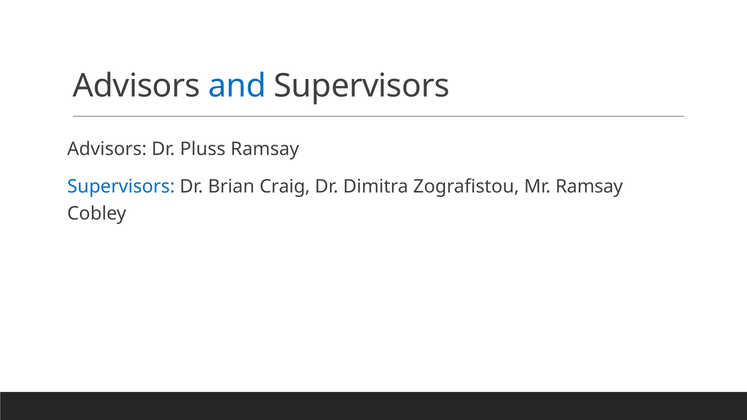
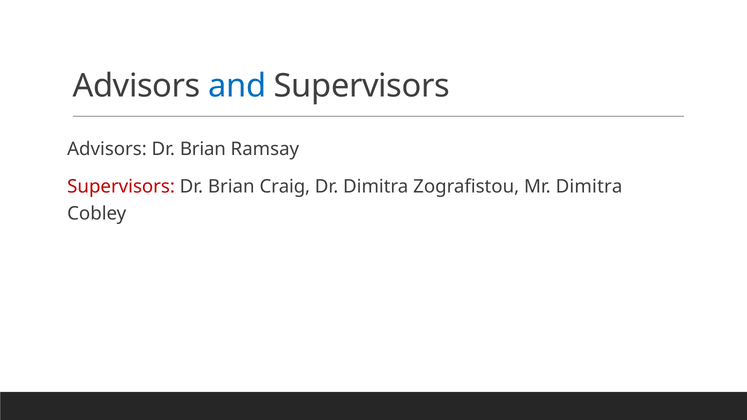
Advisors Dr Pluss: Pluss -> Brian (203, 149)
Supervisors colour: blue -> red (121, 187)
Mr Ramsay: Ramsay -> Dimitra (589, 187)
